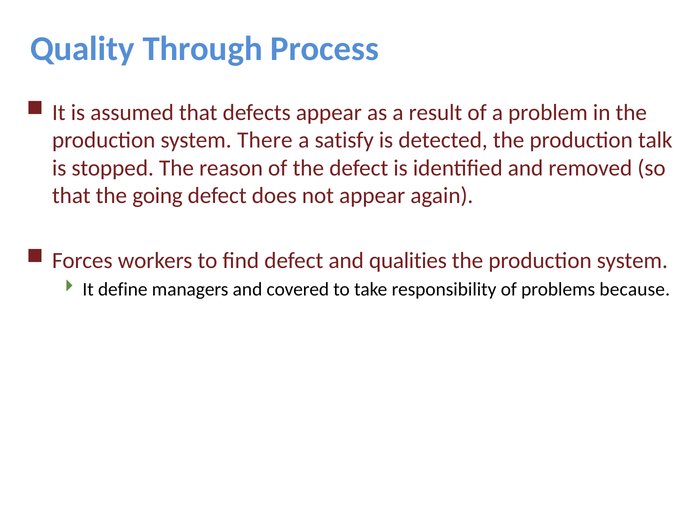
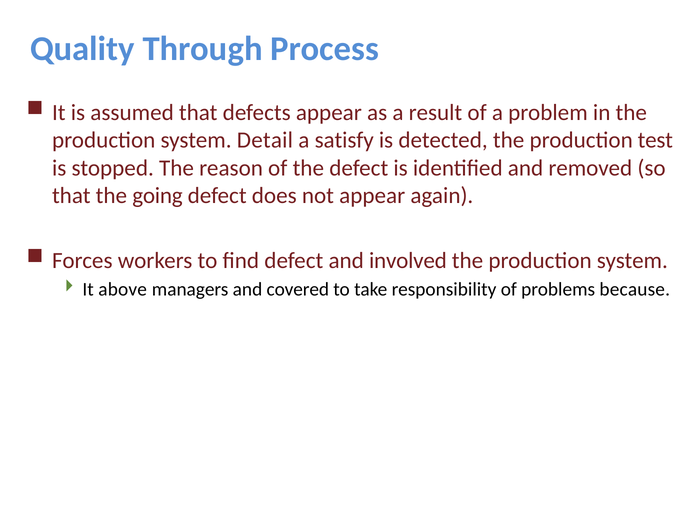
There: There -> Detail (265, 140)
talk: talk -> test (655, 140)
qualities: qualities -> involved (408, 260)
define: define -> above (123, 289)
